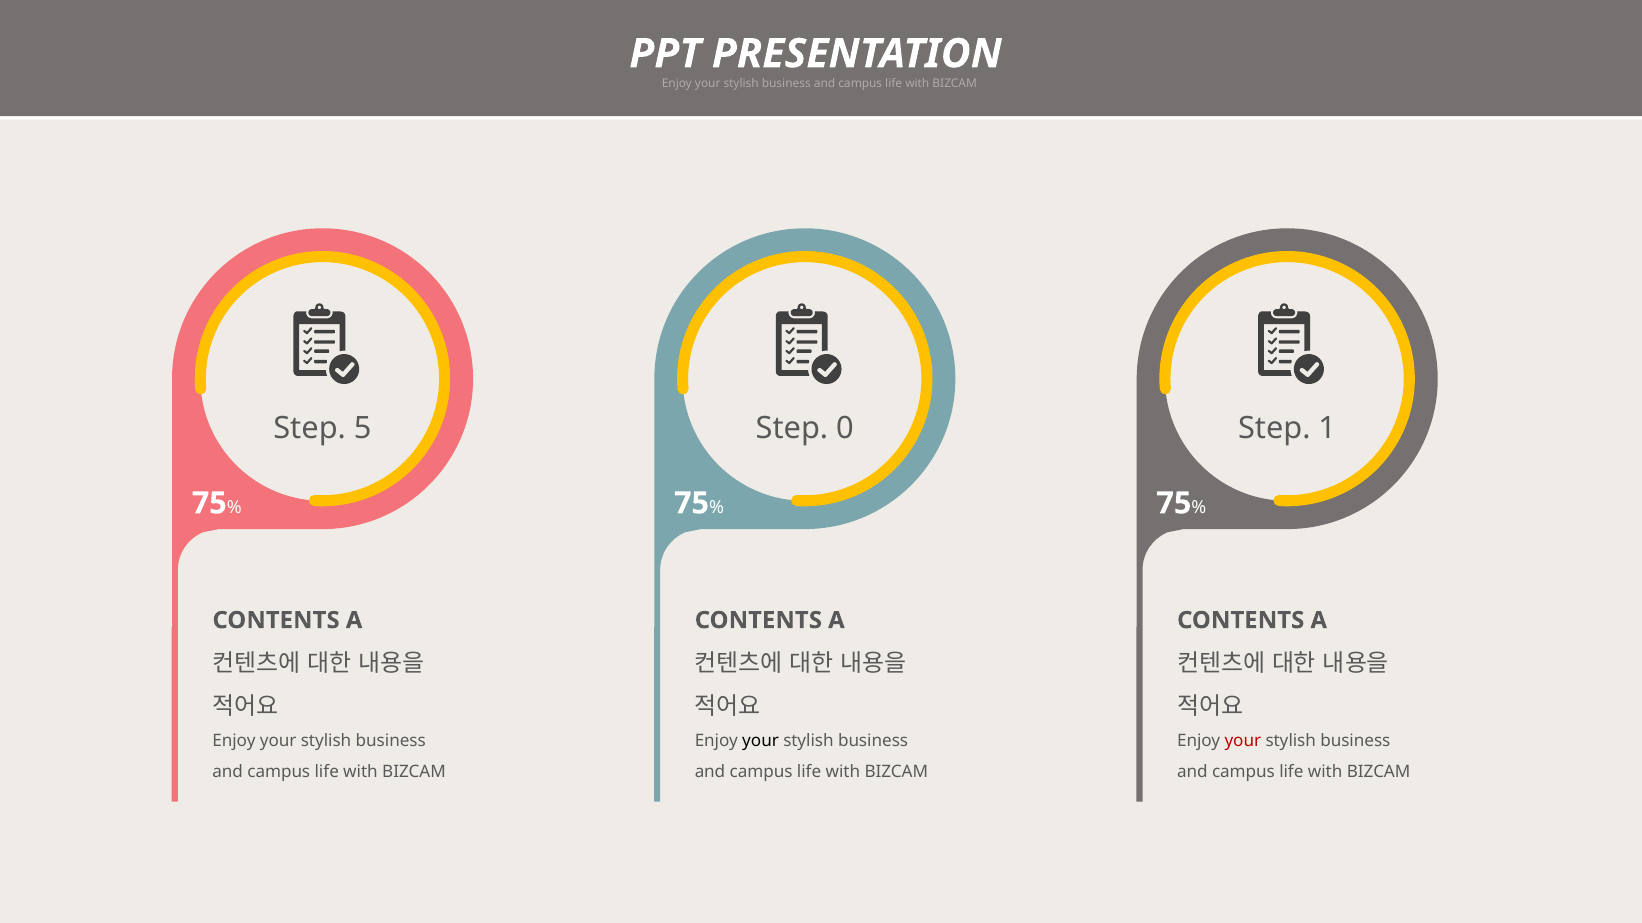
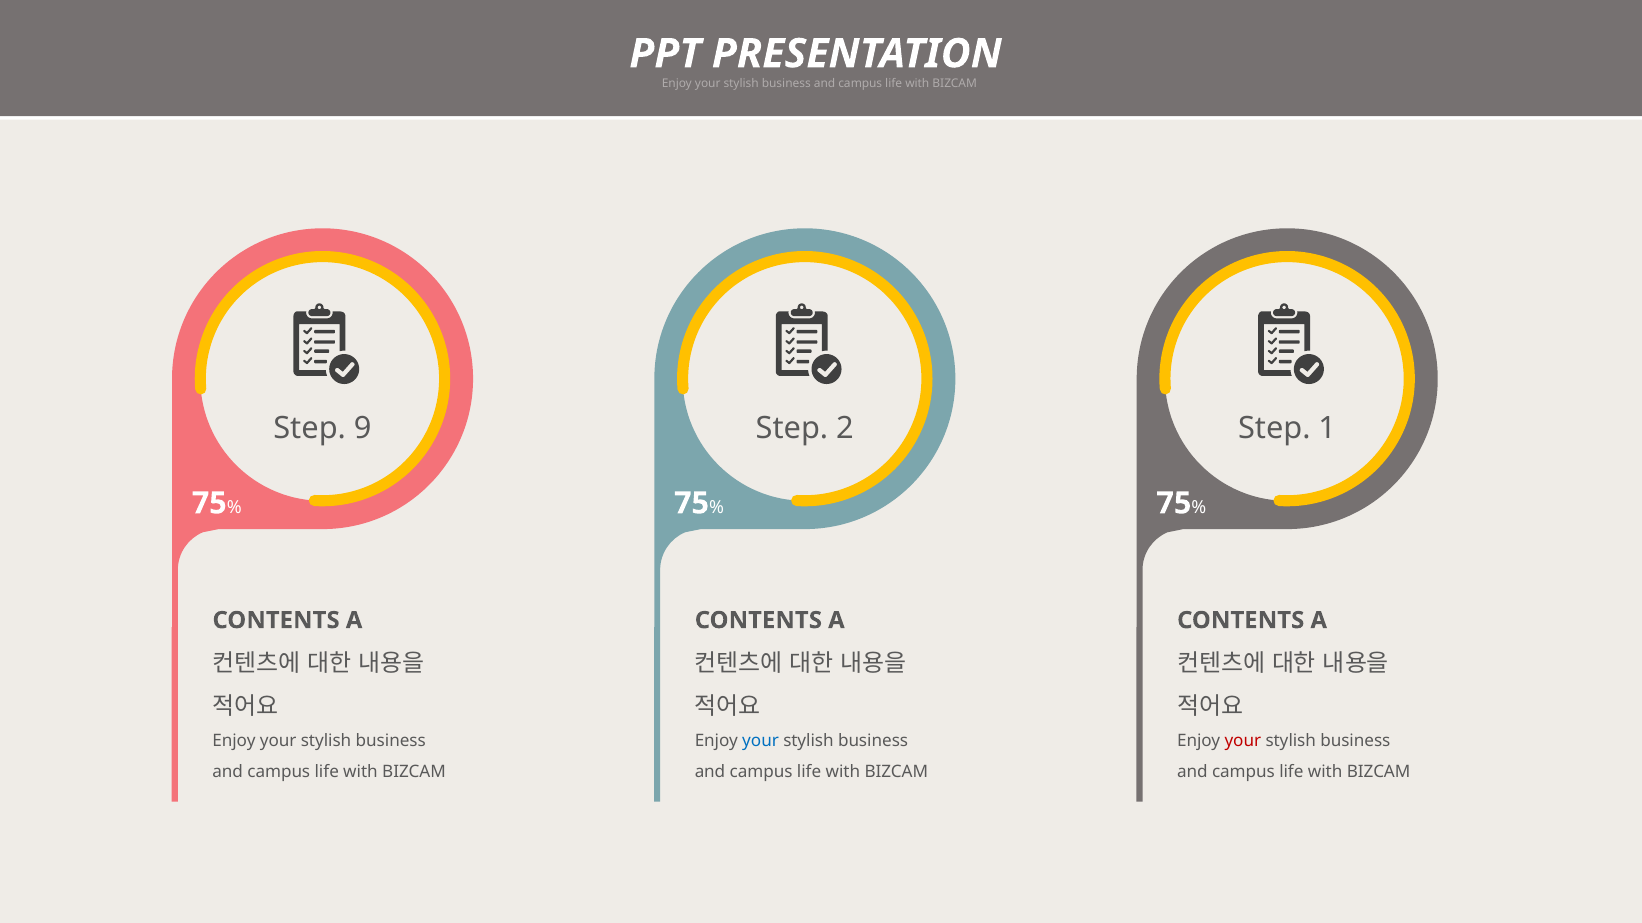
5: 5 -> 9 (363, 428)
0: 0 -> 2 (845, 428)
your colour: black -> blue (761, 741)
